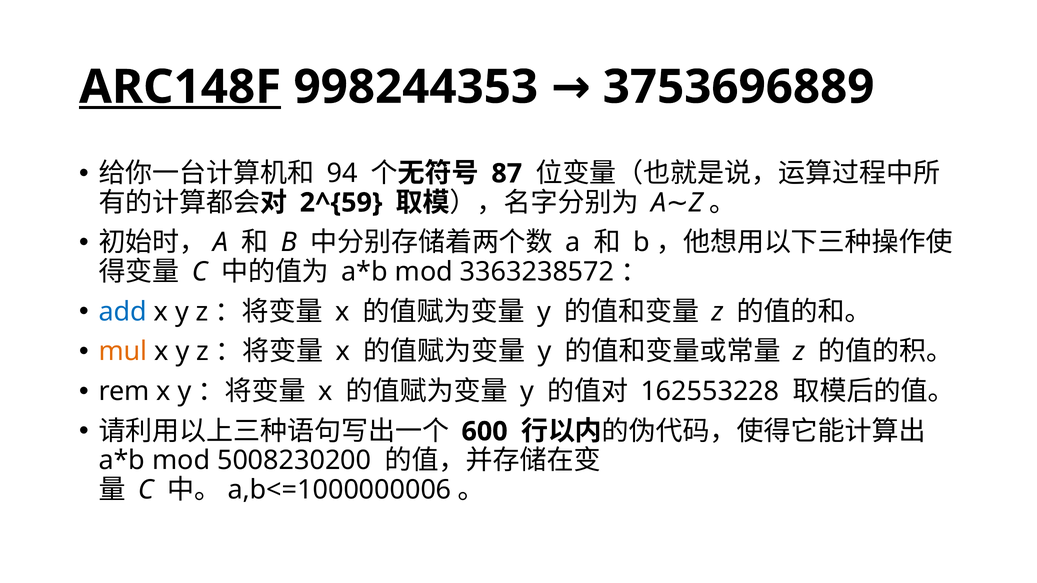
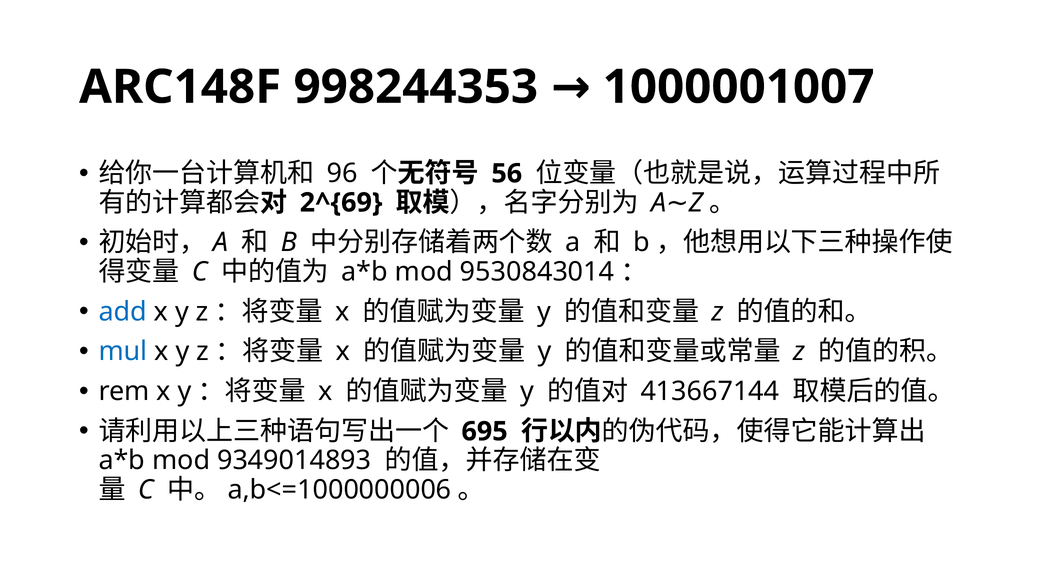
ARC148F underline: present -> none (180, 87)
3753696889: 3753696889 -> 1000001007 (739, 87)
94: 94 -> 96 (342, 174)
87: 87 -> 56 (507, 174)
2^{59: 2^{59 -> 2^{69 (341, 203)
3363238572: 3363238572 -> 9530843014 (537, 272)
mul colour: orange -> blue (123, 352)
162553228: 162553228 -> 413667144 (710, 392)
600: 600 -> 695 (485, 432)
5008230200: 5008230200 -> 9349014893 (294, 461)
